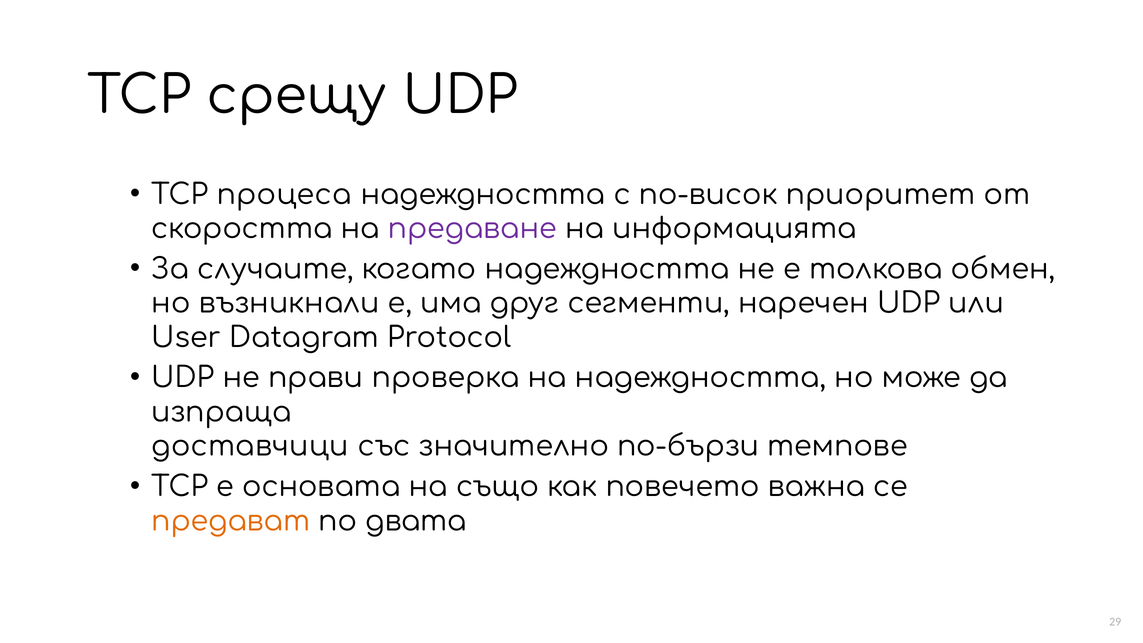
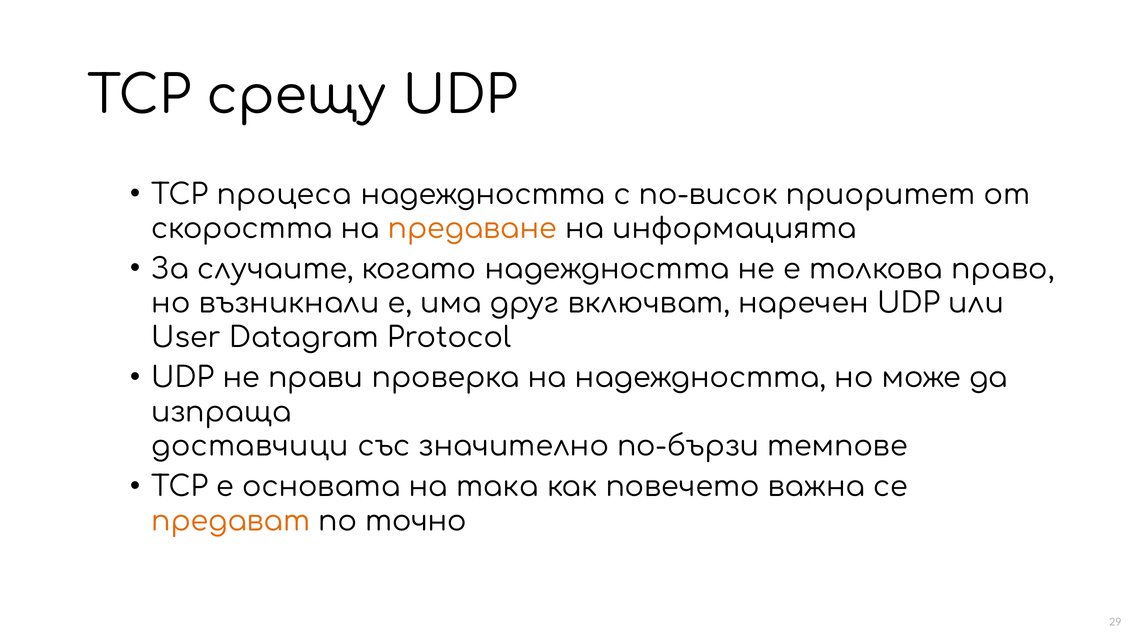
предаване colour: purple -> orange (472, 229)
обмен: обмен -> право (1003, 269)
сегменти: сегменти -> включват (649, 303)
също: също -> така (497, 487)
двата: двата -> точно (416, 521)
